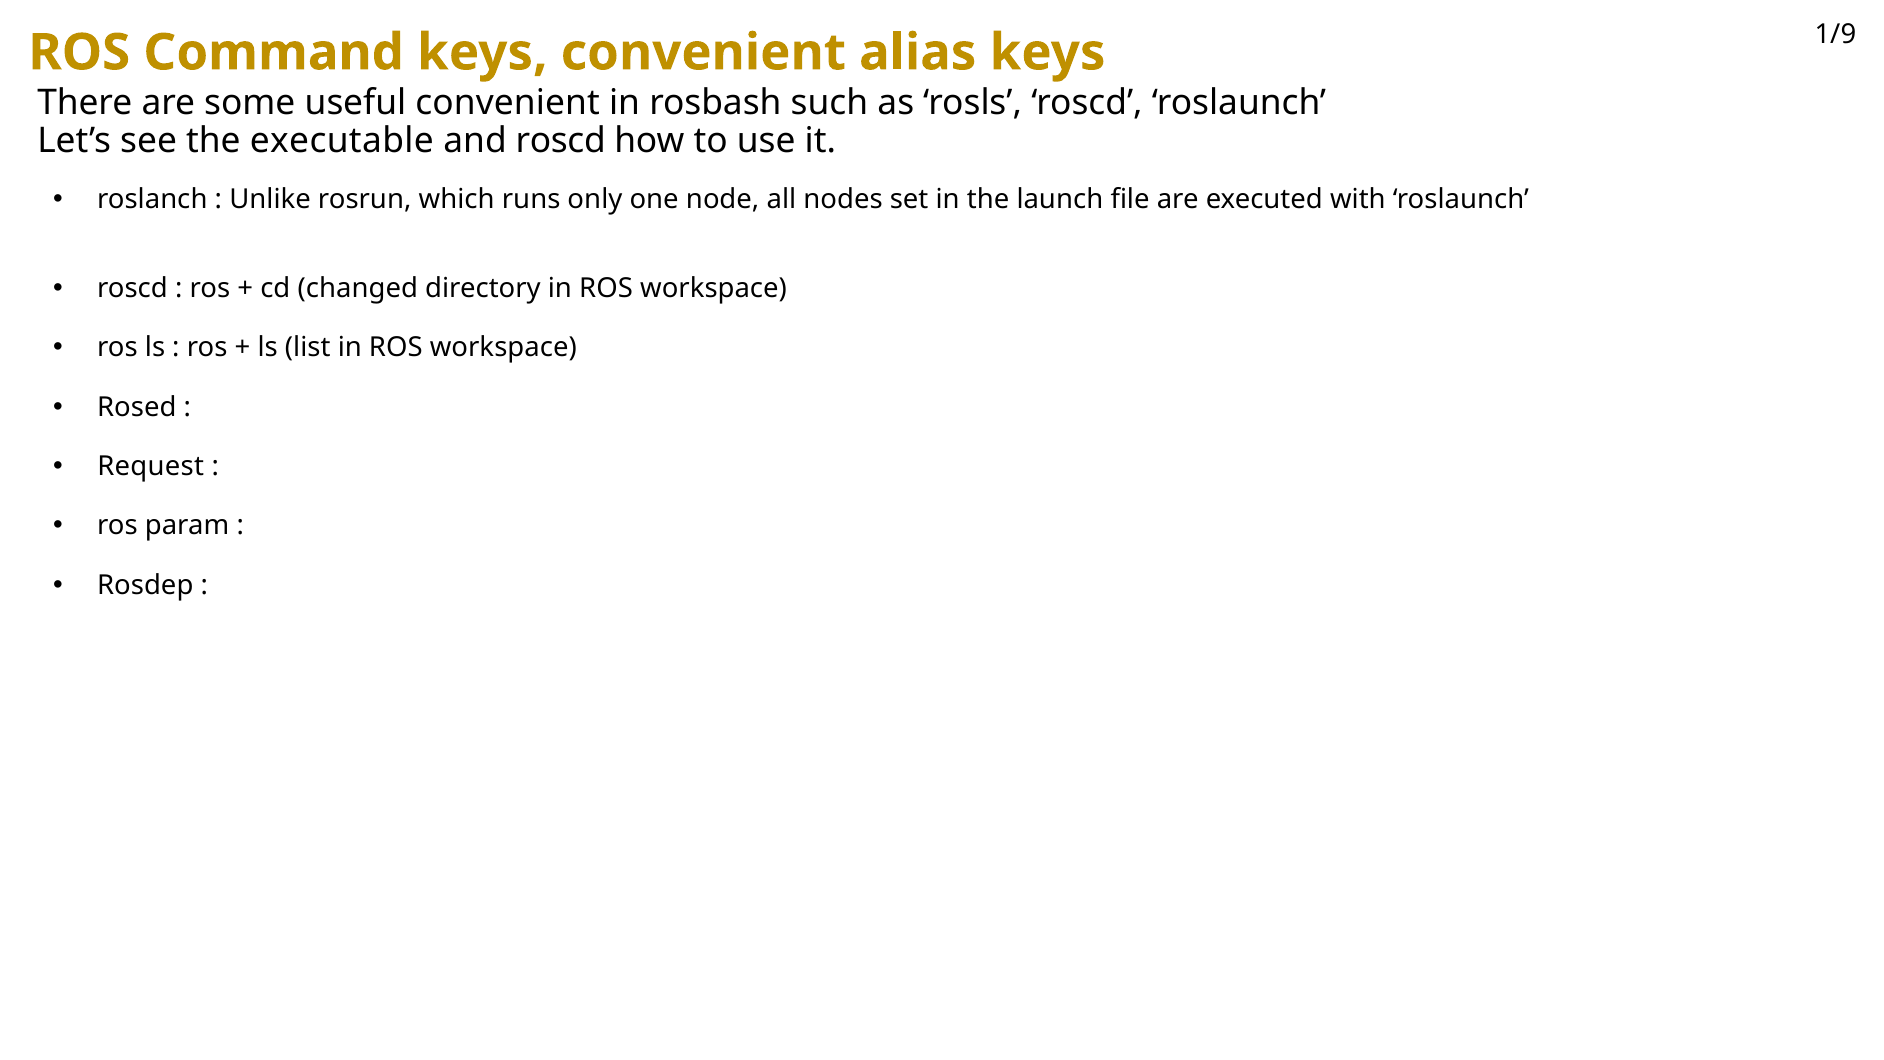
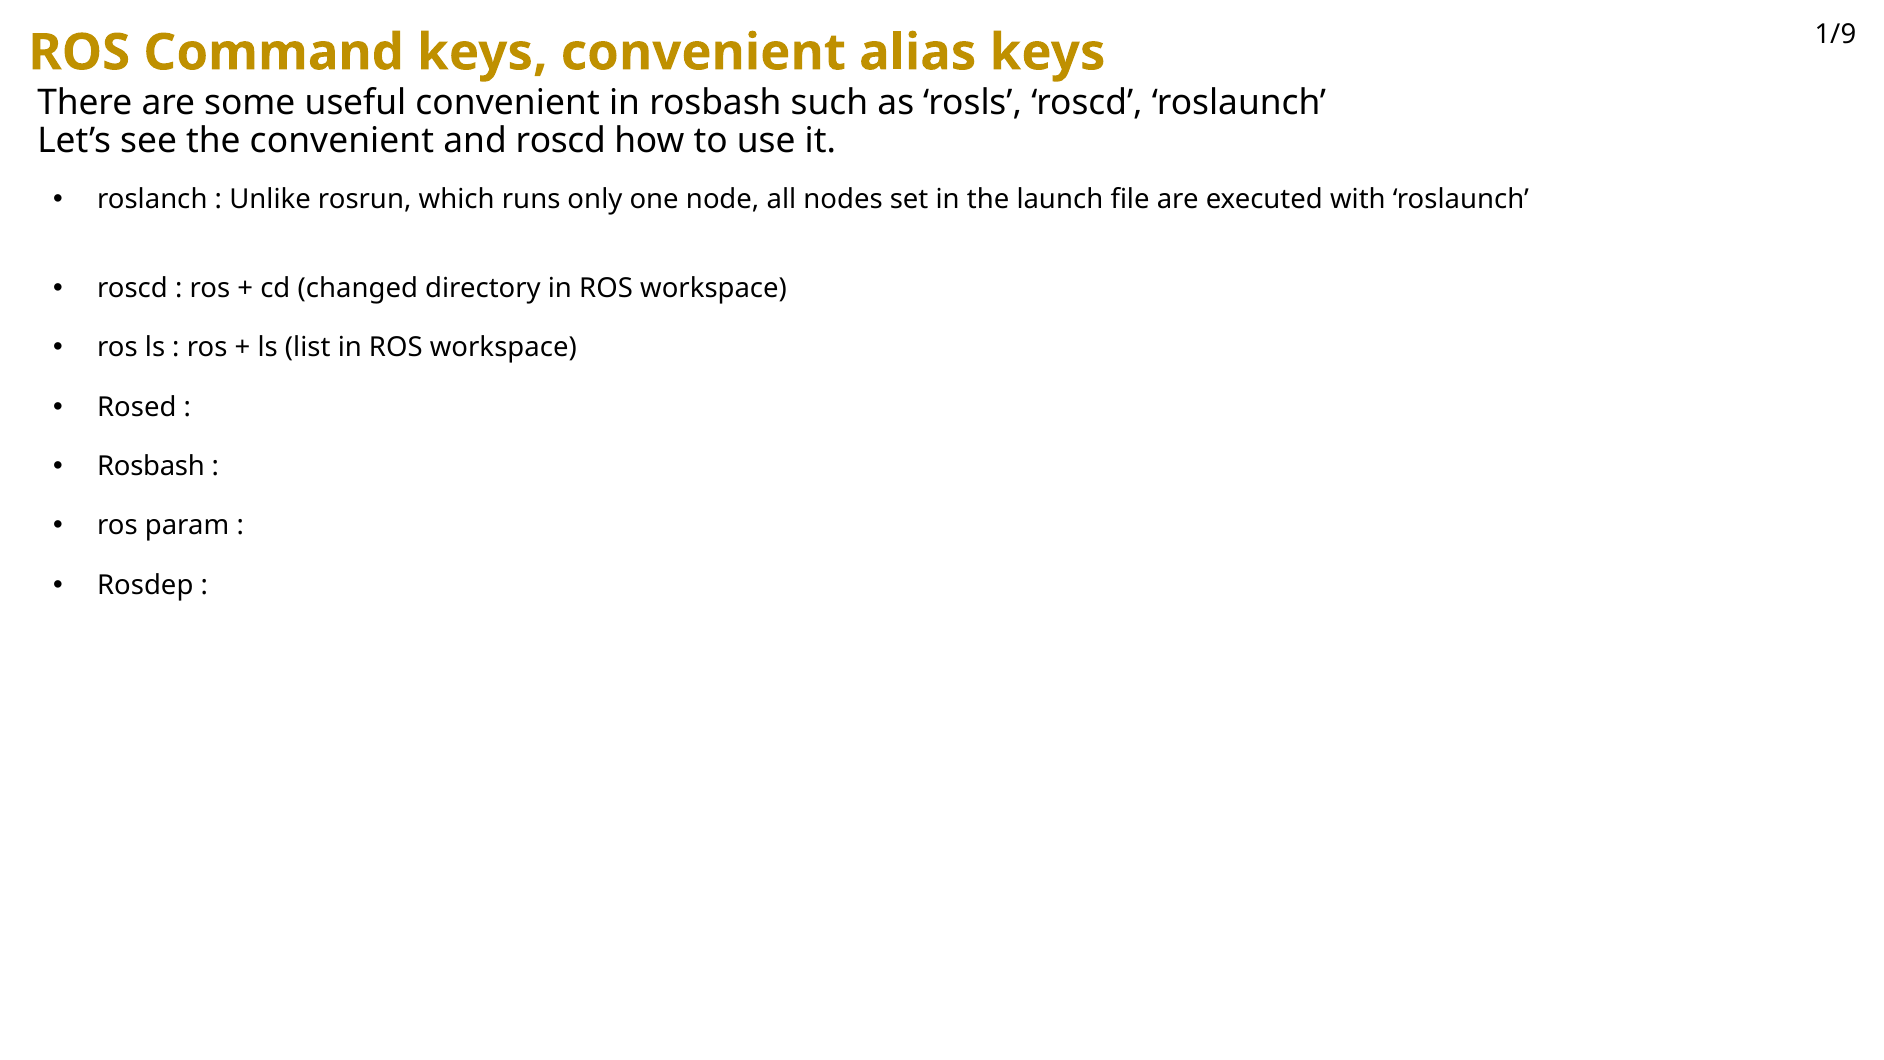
the executable: executable -> convenient (342, 141)
Request: Request -> Rosbash (151, 466)
